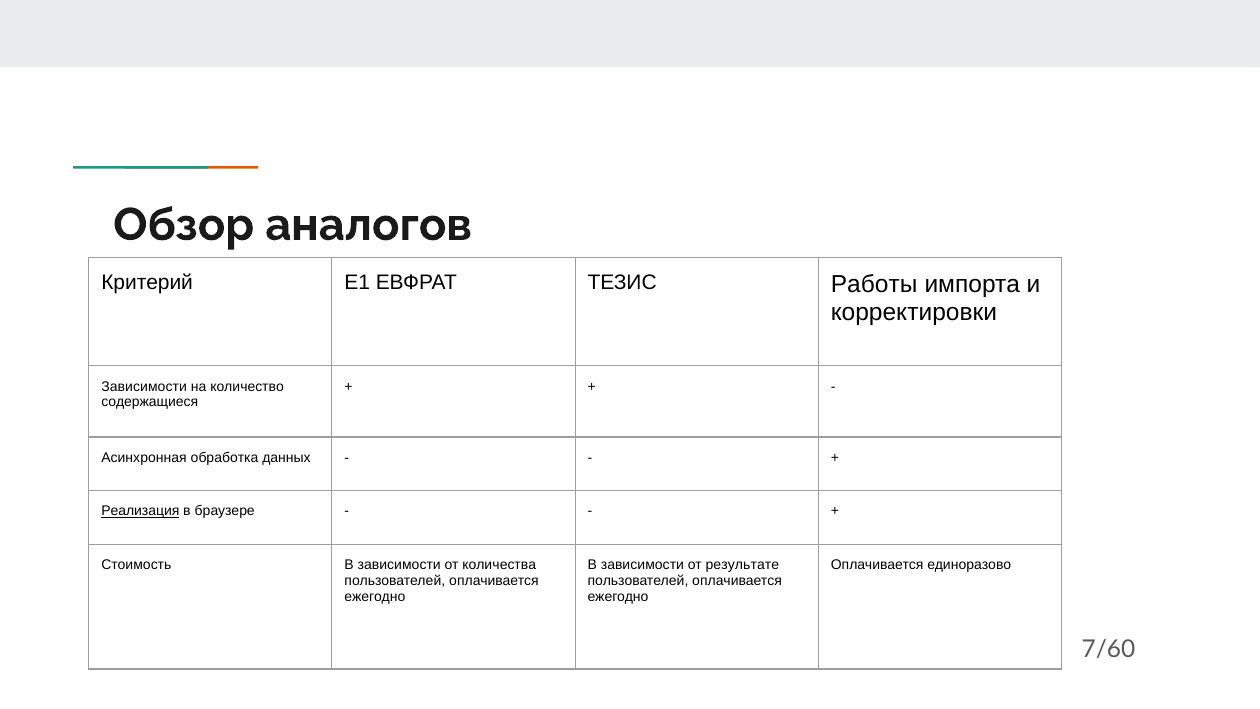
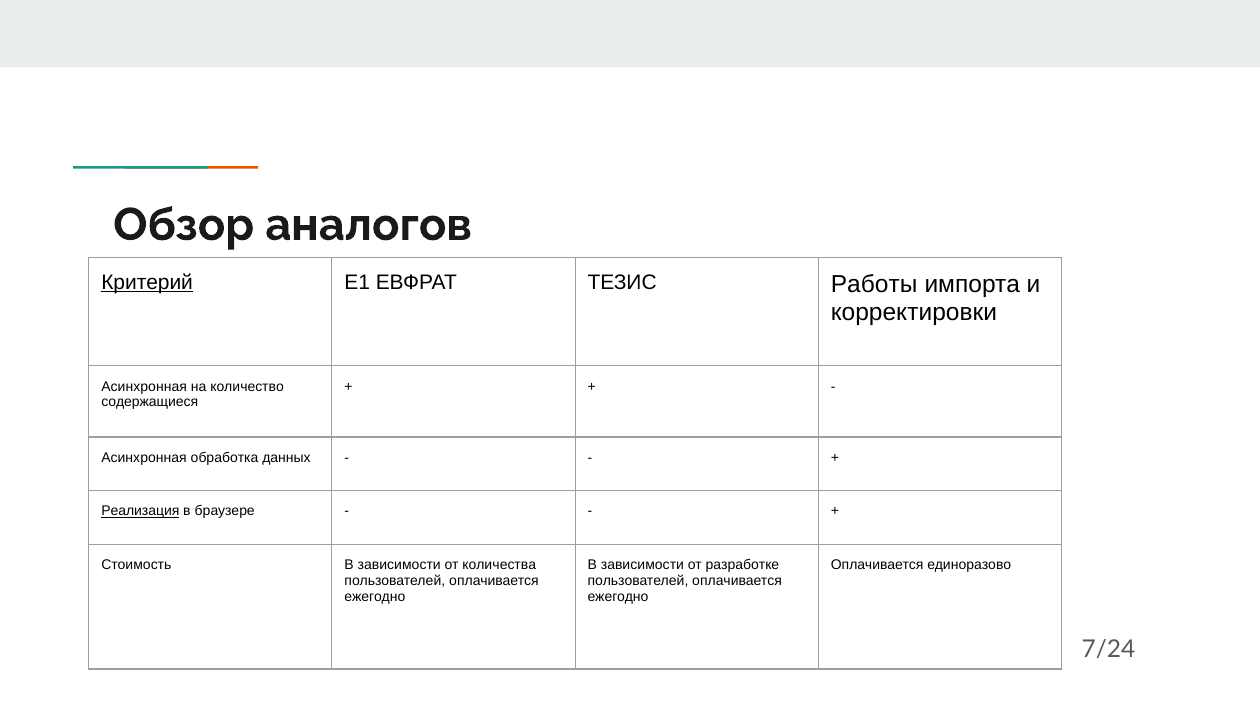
Критерий underline: none -> present (147, 283)
Зависимости: Зависимости -> Асинхронная (144, 386)
результате: результате -> разработке (742, 565)
7/60: 7/60 -> 7/24 (1108, 649)
